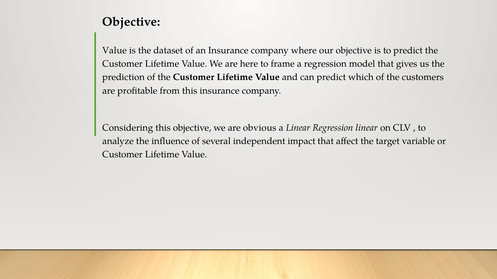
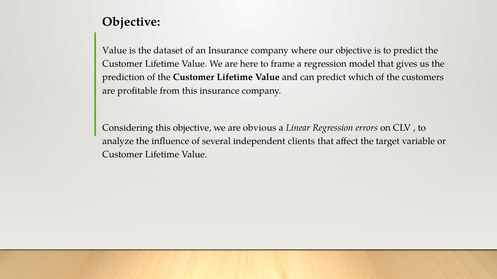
Regression linear: linear -> errors (367, 128)
impact: impact -> clients (301, 141)
